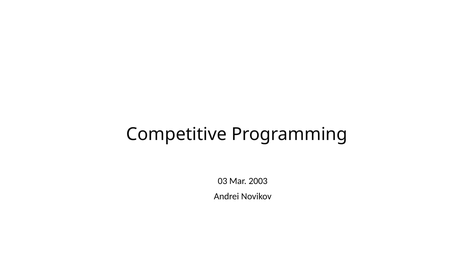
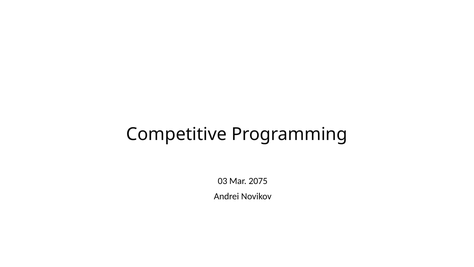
2003: 2003 -> 2075 (258, 181)
